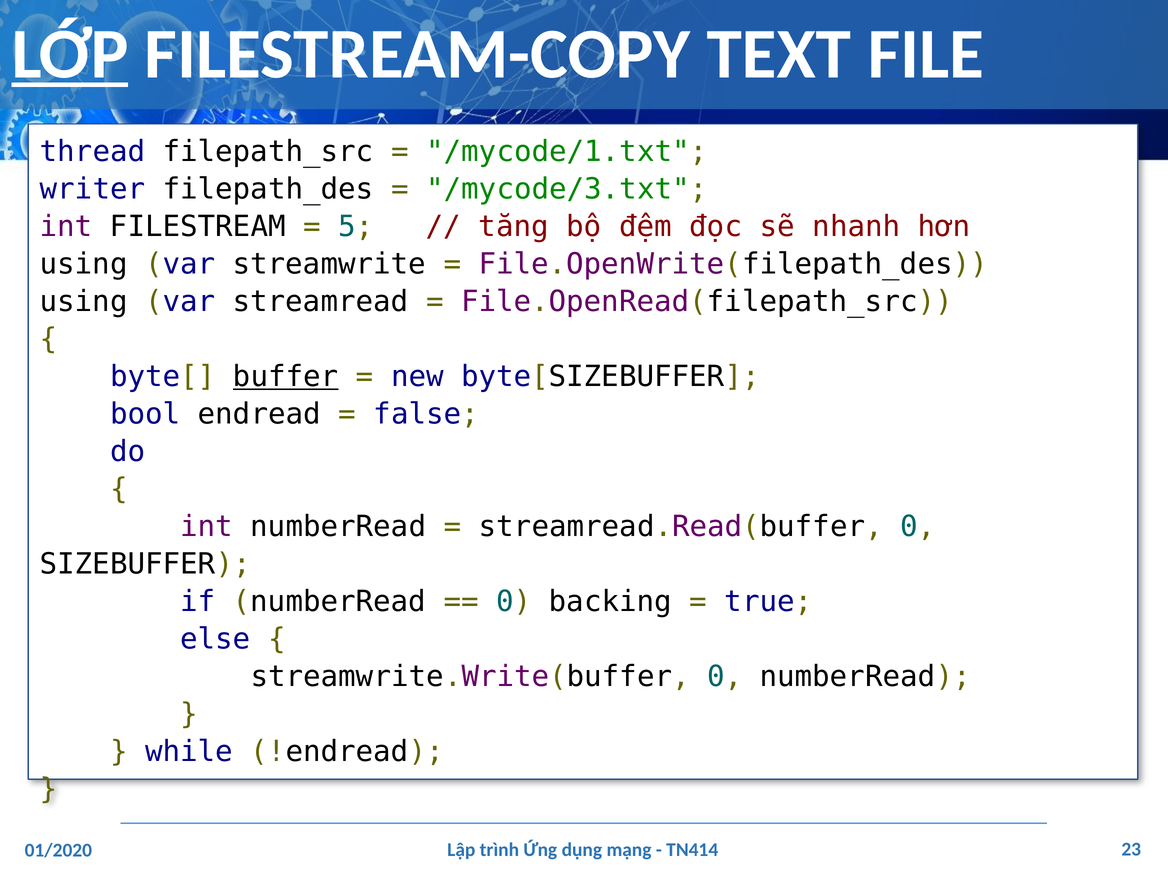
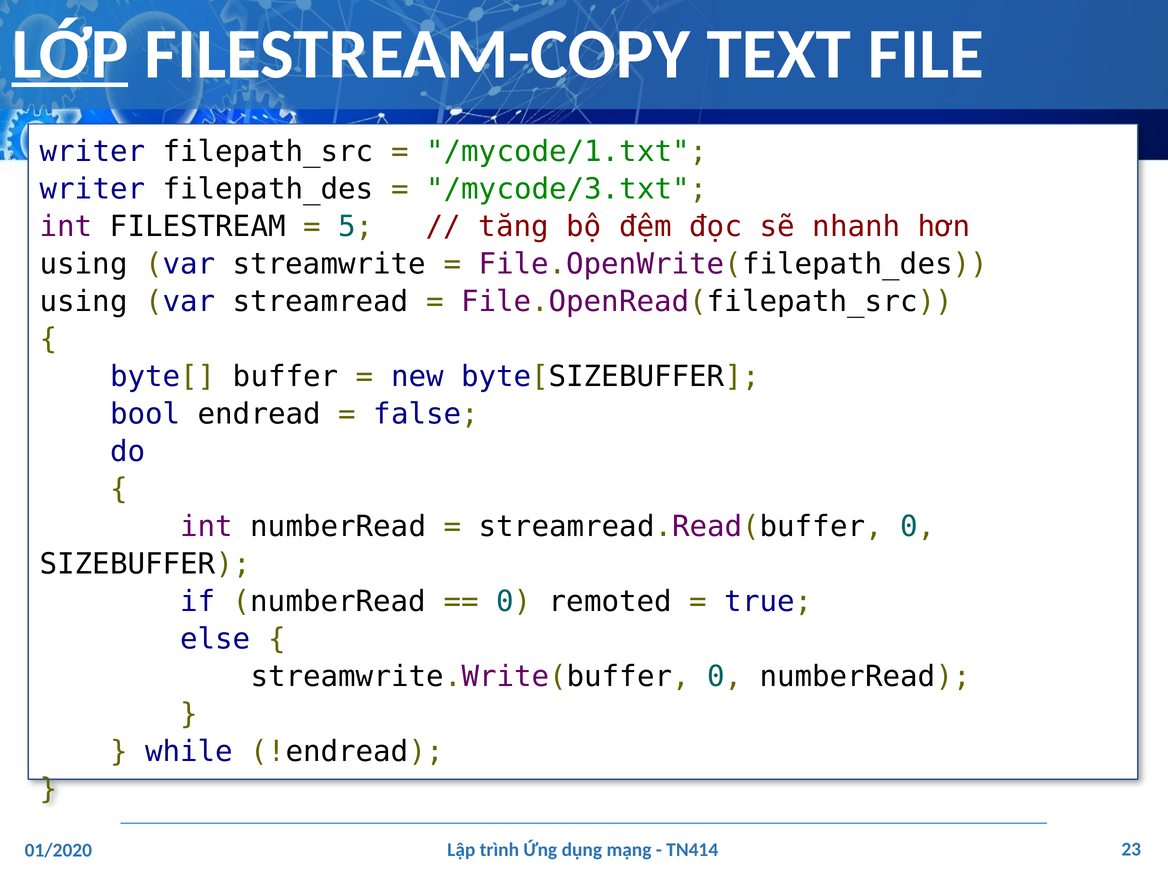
thread: thread -> writer (93, 152)
buffer underline: present -> none (286, 377)
backing: backing -> remoted (610, 601)
